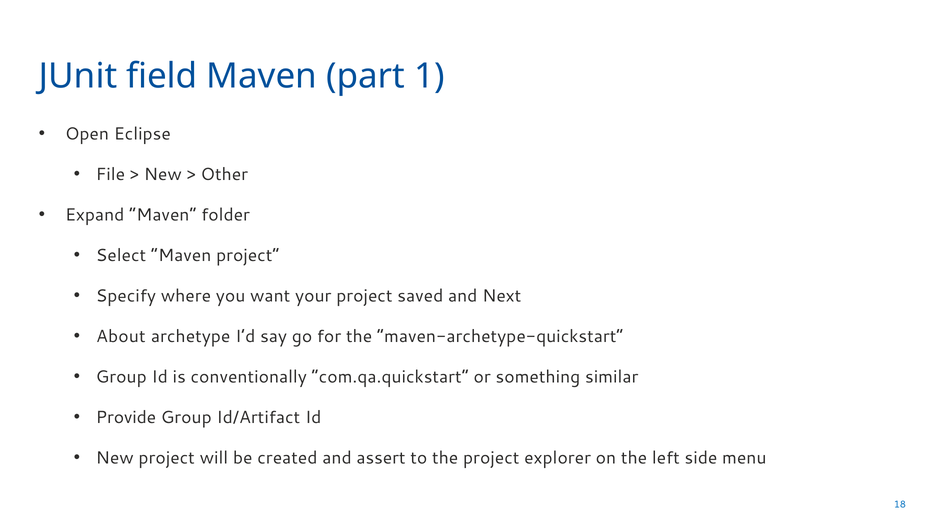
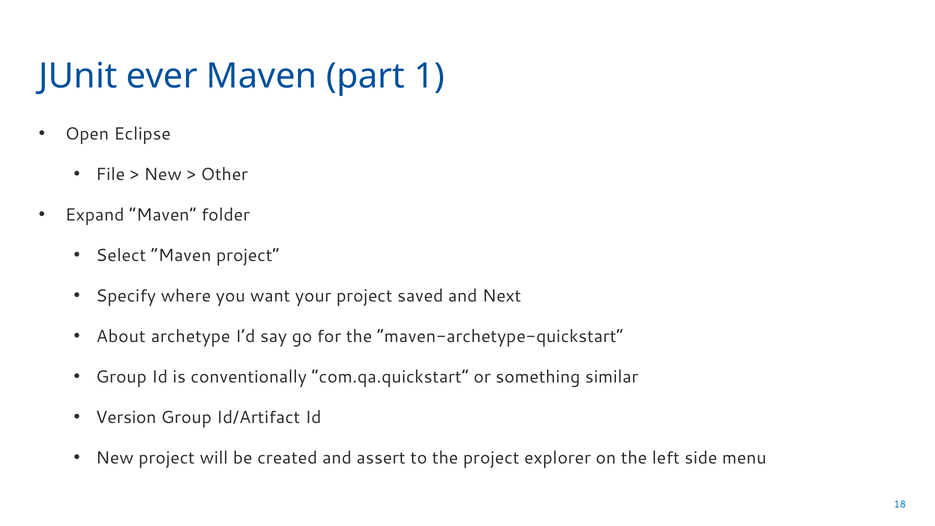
field: field -> ever (162, 76)
Provide: Provide -> Version (126, 417)
